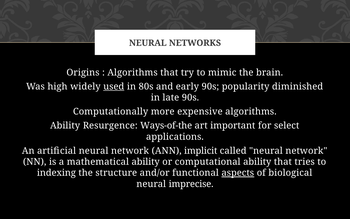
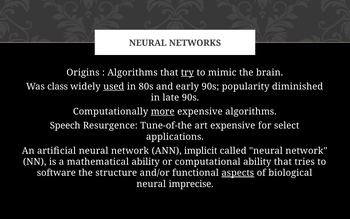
try underline: none -> present (187, 72)
high: high -> class (58, 86)
more underline: none -> present (163, 111)
Ability: Ability -> Speech (65, 125)
Ways-of-the: Ways-of-the -> Tune-of-the (166, 125)
art important: important -> expensive (233, 125)
indexing: indexing -> software (56, 173)
